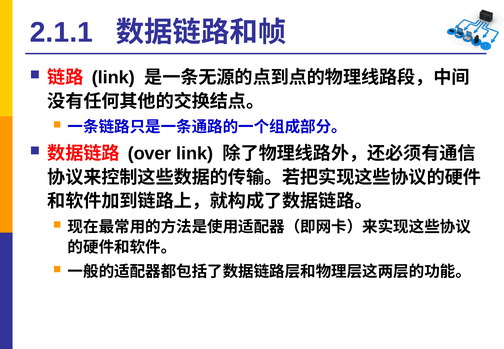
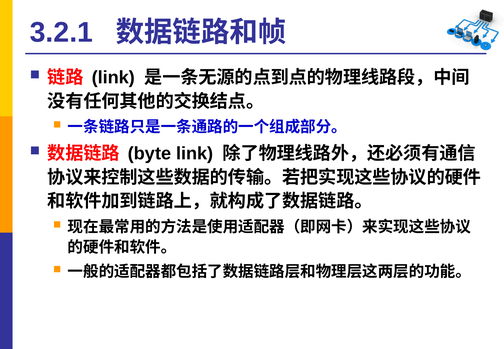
2.1.1: 2.1.1 -> 3.2.1 (61, 32)
over: over -> byte (150, 153)
